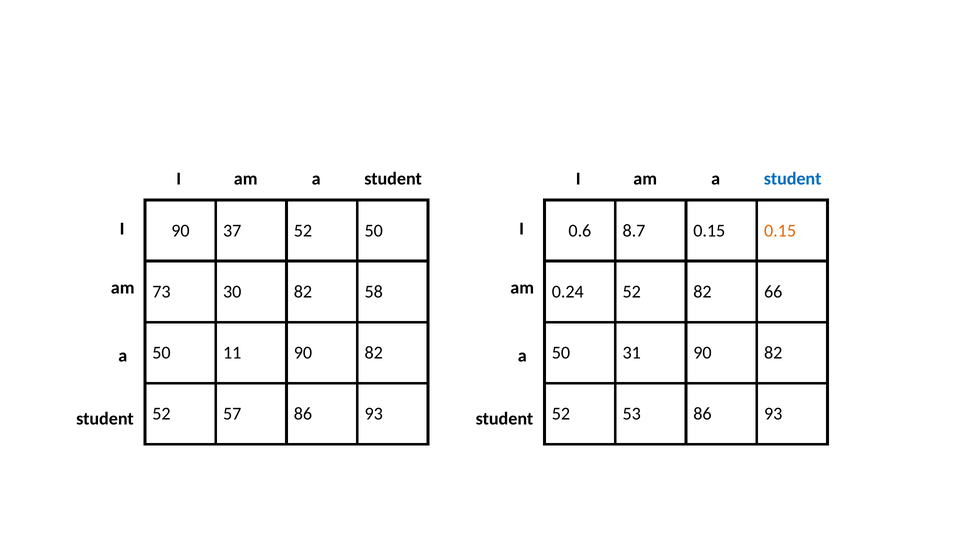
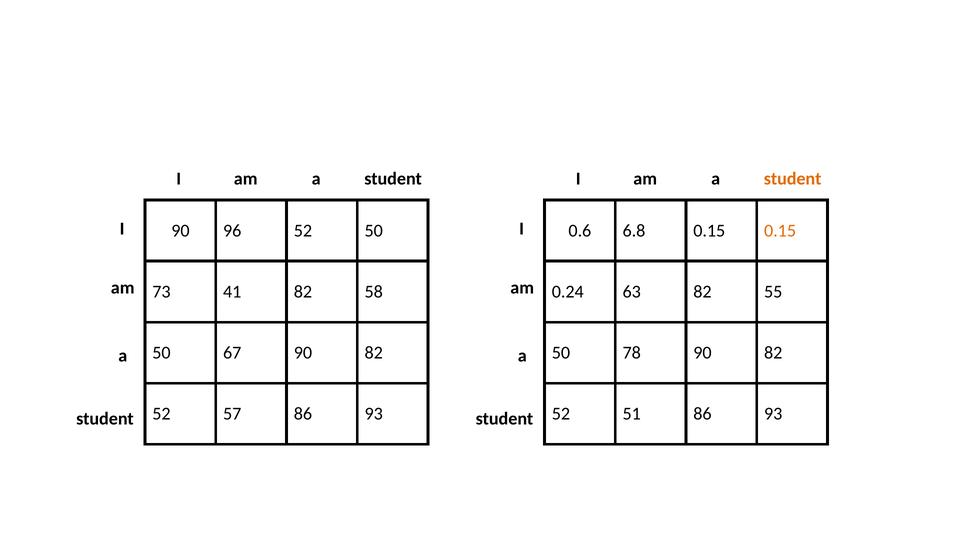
student colour: blue -> orange (793, 179)
37: 37 -> 96 (232, 231)
8.7: 8.7 -> 6.8 (634, 231)
30: 30 -> 41 (232, 292)
0.24 52: 52 -> 63 (632, 292)
66: 66 -> 55 (773, 292)
11: 11 -> 67 (232, 353)
31: 31 -> 78 (632, 353)
53: 53 -> 51 (632, 414)
